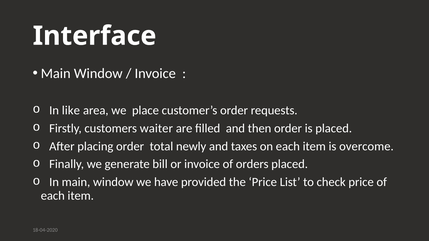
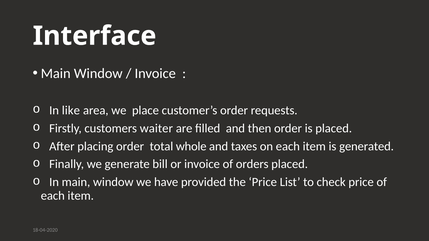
newly: newly -> whole (191, 146)
overcome: overcome -> generated (367, 146)
